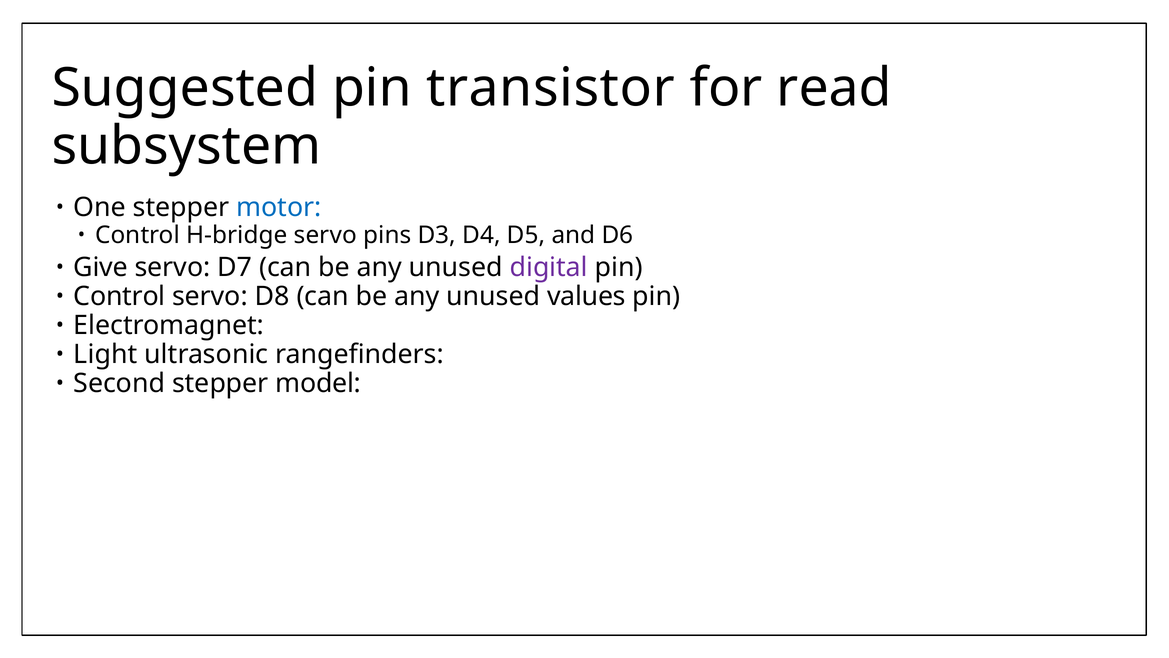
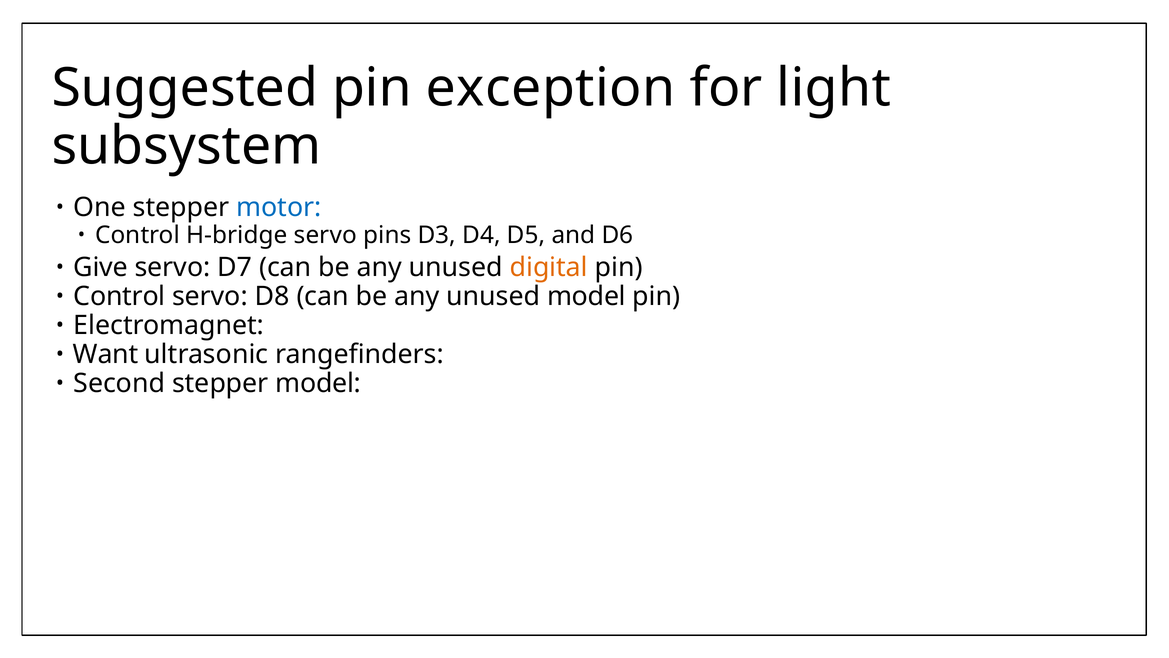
transistor: transistor -> exception (551, 88)
read: read -> light (834, 88)
digital colour: purple -> orange (549, 267)
unused values: values -> model (586, 296)
Light: Light -> Want (106, 354)
